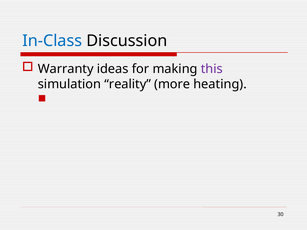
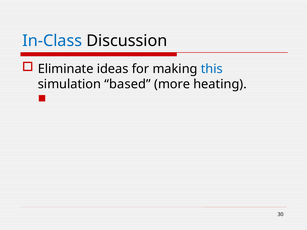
Warranty: Warranty -> Eliminate (66, 69)
this colour: purple -> blue (212, 69)
reality: reality -> based (128, 84)
